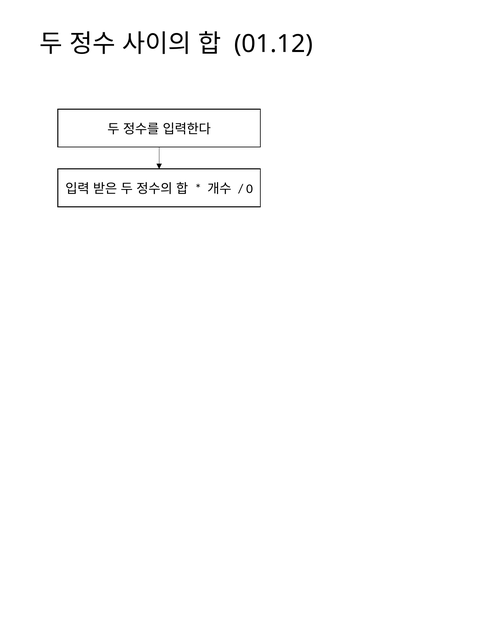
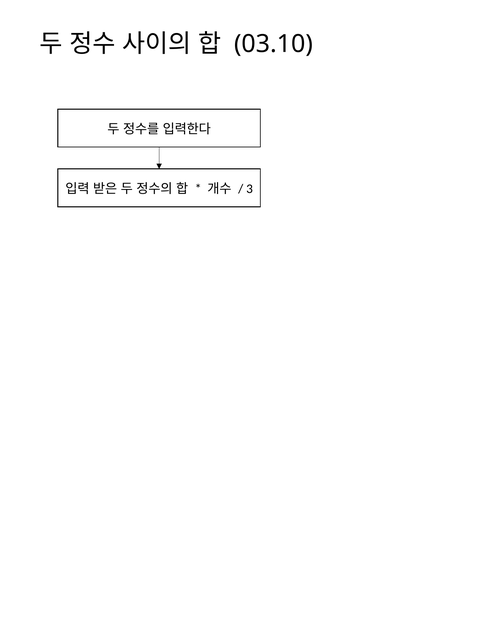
01.12: 01.12 -> 03.10 (274, 44)
0: 0 -> 3 (249, 189)
